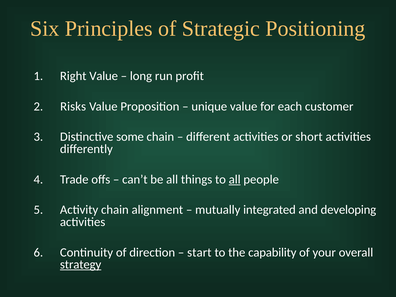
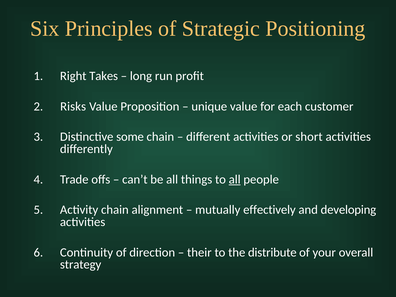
Right Value: Value -> Takes (104, 76)
integrated: integrated -> effectively (269, 210)
start: start -> their (199, 252)
capability: capability -> distribute (272, 252)
strategy underline: present -> none (81, 264)
